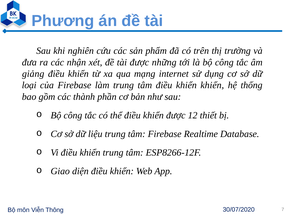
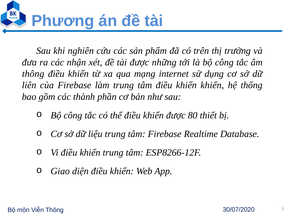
giảng: giảng -> thông (33, 74)
loại: loại -> liên (29, 85)
12: 12 -> 80 (193, 115)
